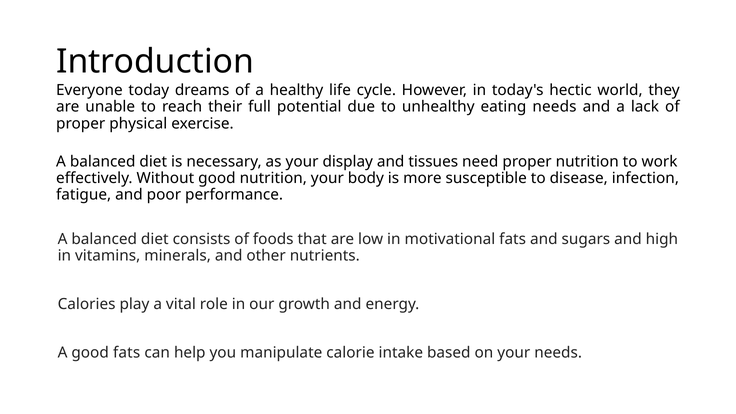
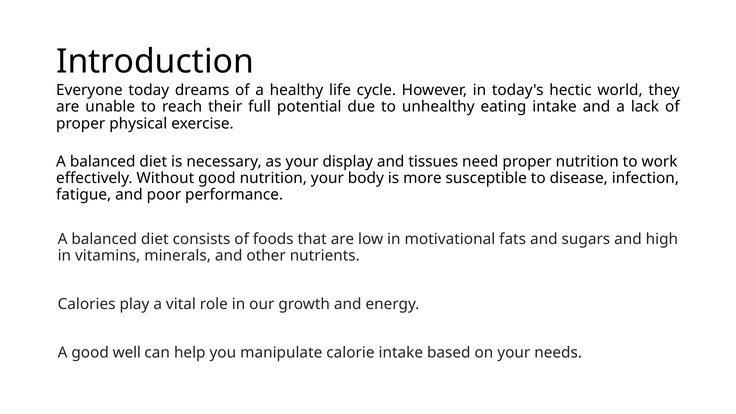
eating needs: needs -> intake (555, 107)
good fats: fats -> well (127, 353)
